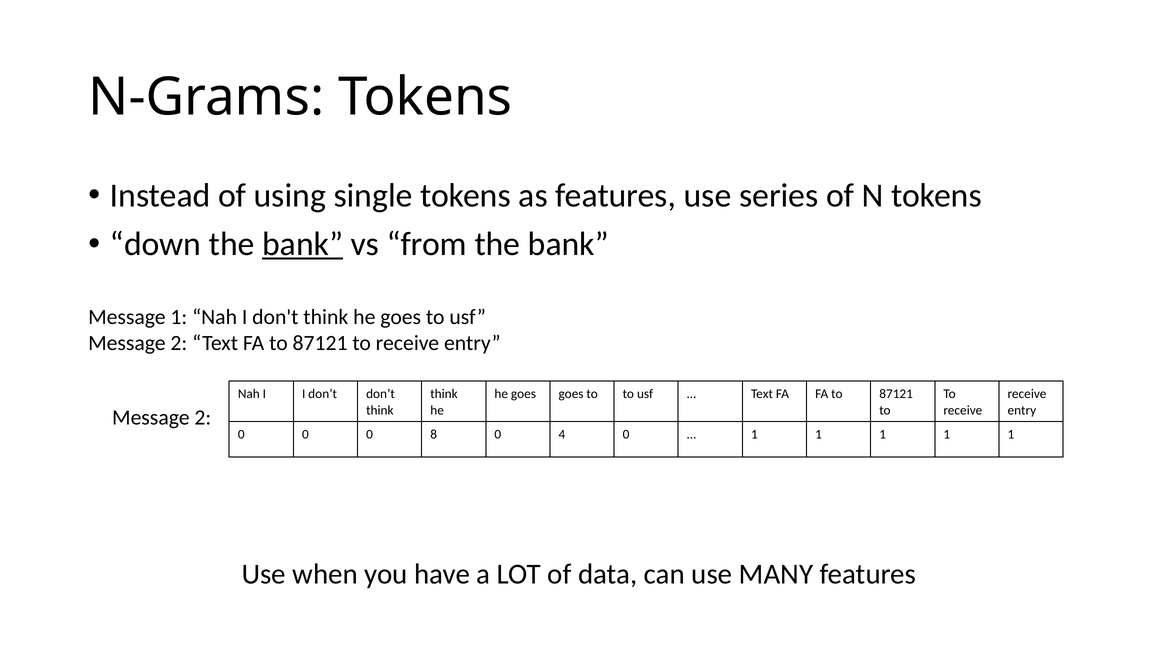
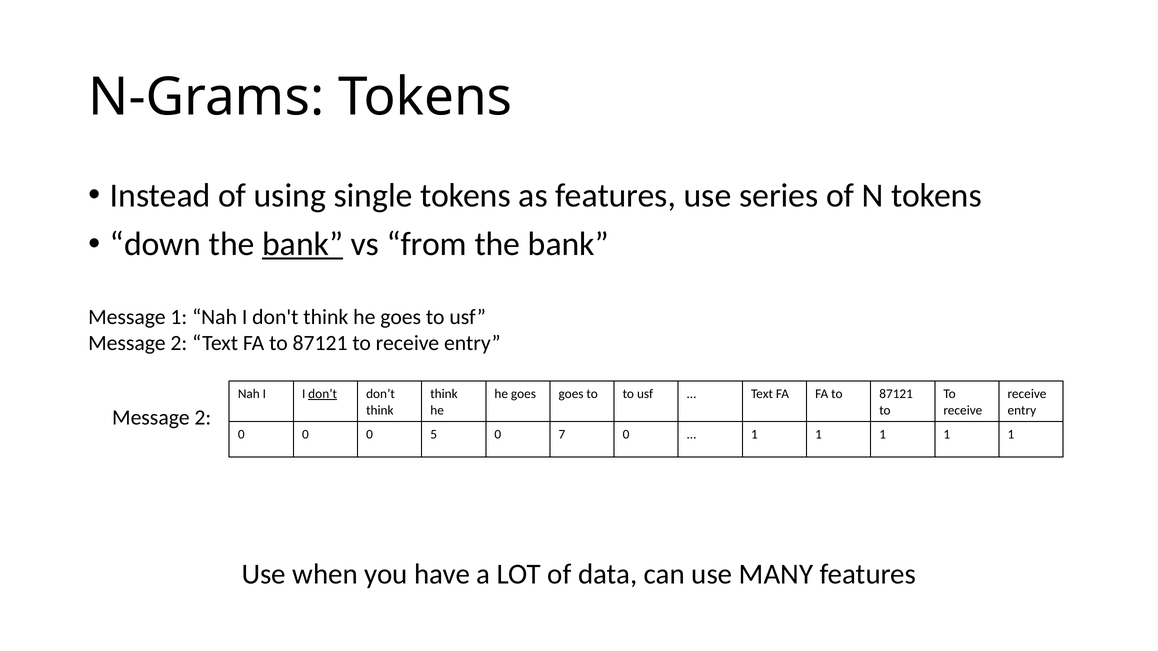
don’t underline: none -> present (323, 394)
8: 8 -> 5 (434, 435)
4: 4 -> 7 (562, 435)
